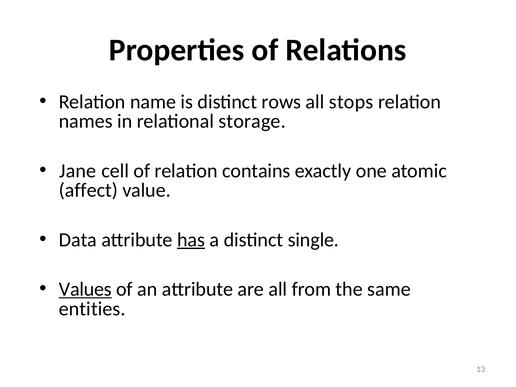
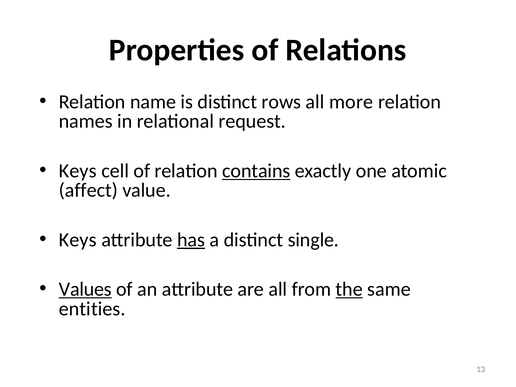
stops: stops -> more (351, 102)
storage: storage -> request (252, 121)
Jane: Jane -> Keys (78, 171)
contains underline: none -> present (256, 171)
Data: Data -> Keys (78, 240)
the underline: none -> present (349, 289)
